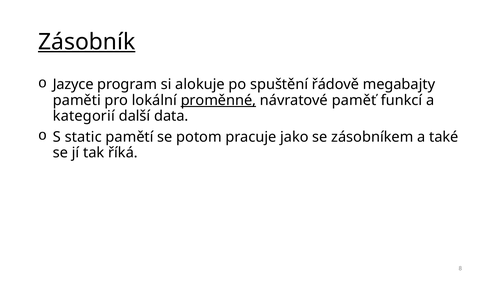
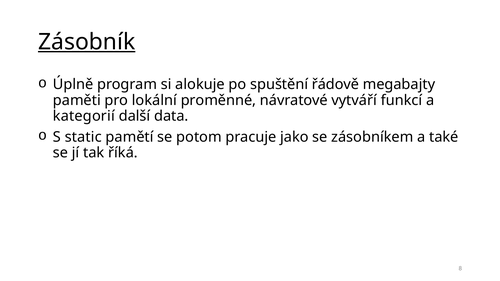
Jazyce: Jazyce -> Úplně (73, 85)
proměnné underline: present -> none (218, 100)
paměť: paměť -> vytváří (354, 100)
